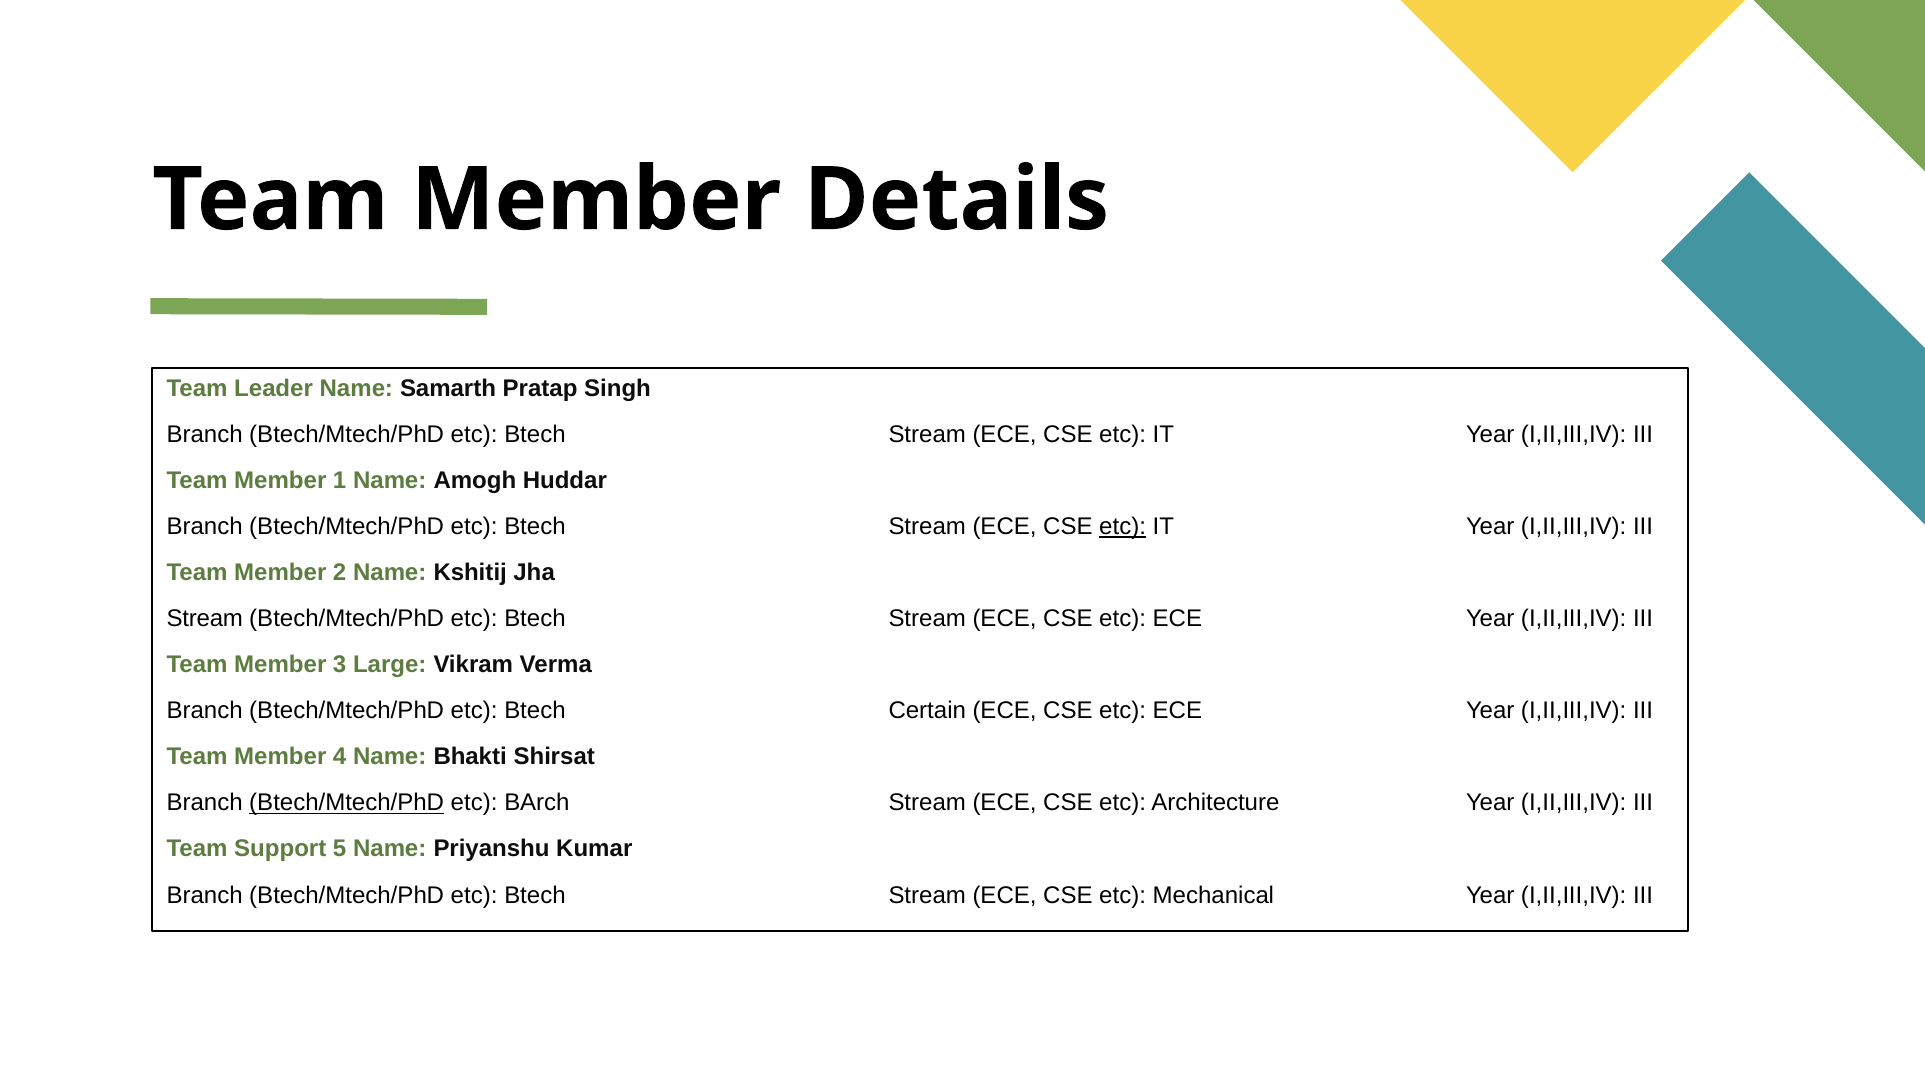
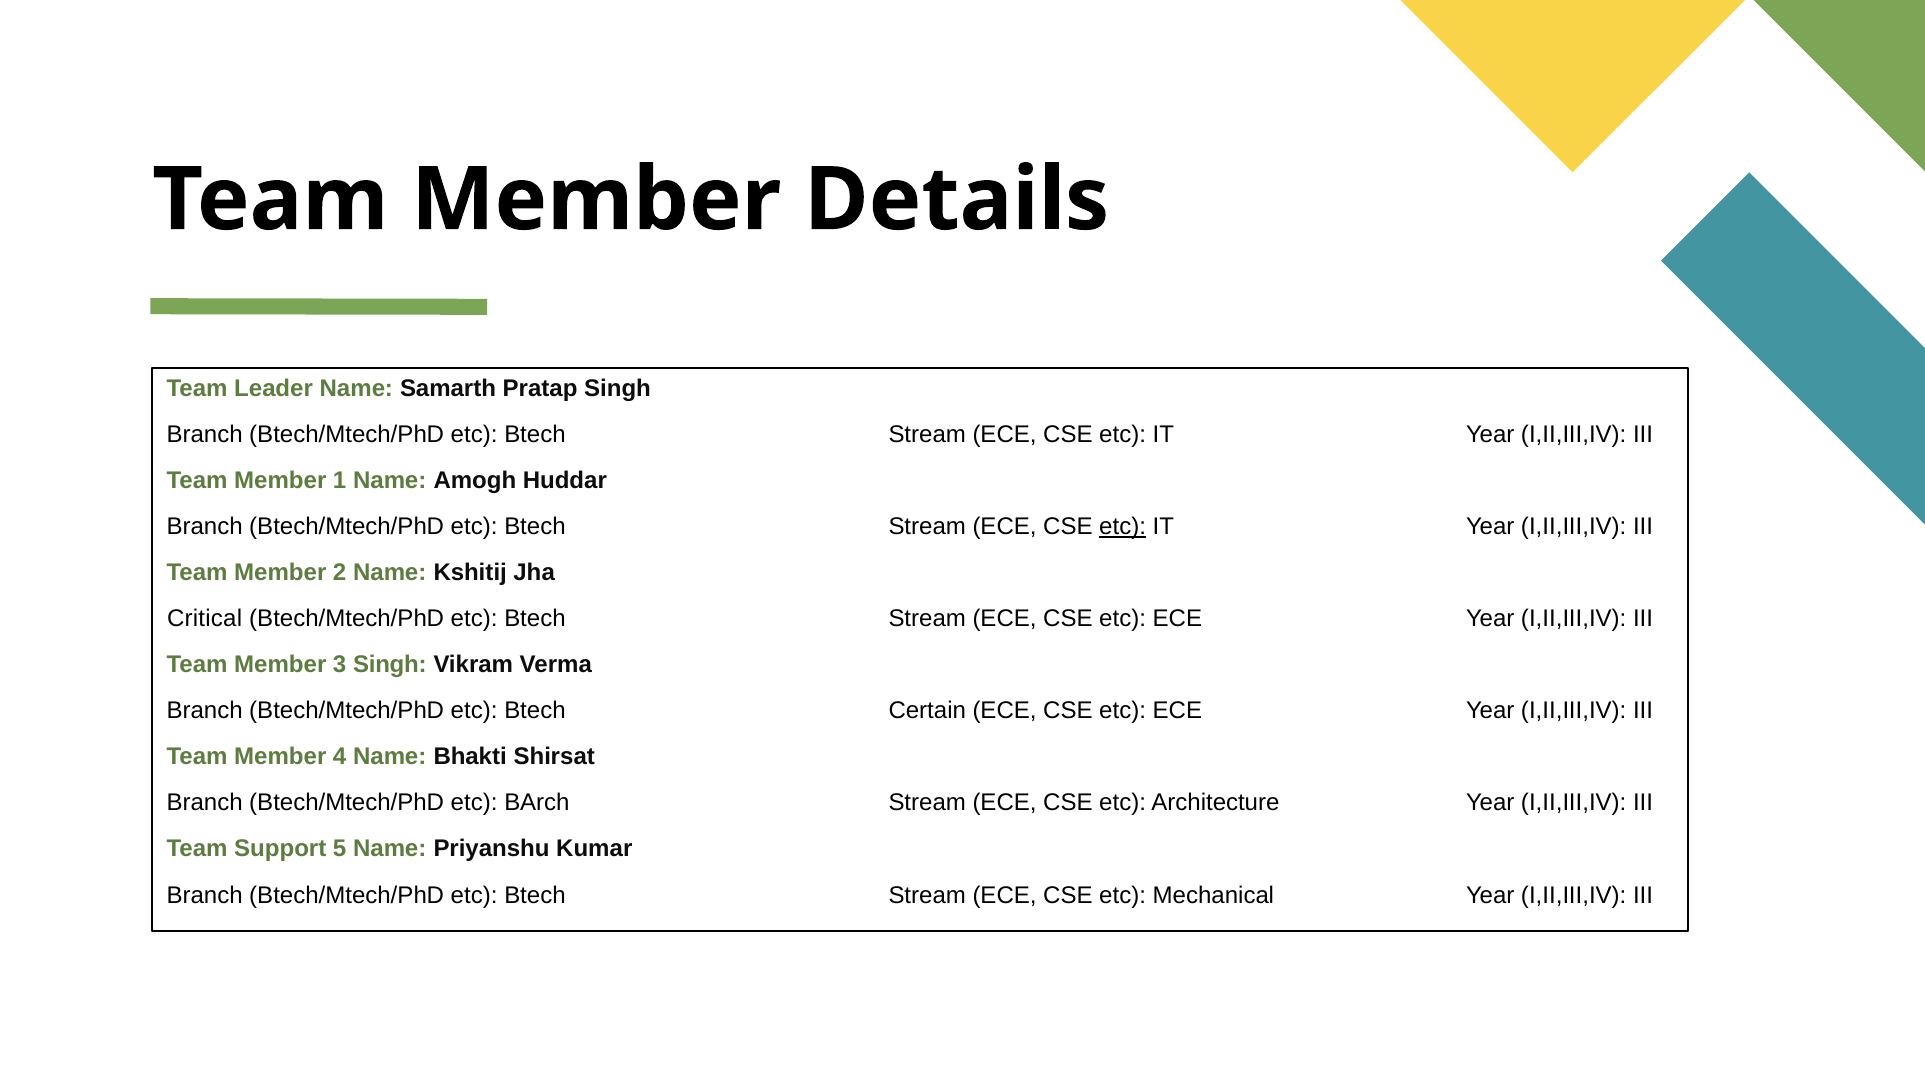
Stream: Stream -> Critical (205, 619)
3 Large: Large -> Singh (390, 665)
Btech/Mtech/PhD underline: present -> none (347, 803)
